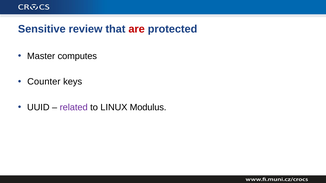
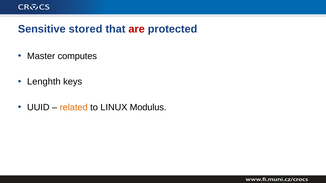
review: review -> stored (86, 29)
Counter: Counter -> Lenghth (44, 82)
related colour: purple -> orange (74, 108)
